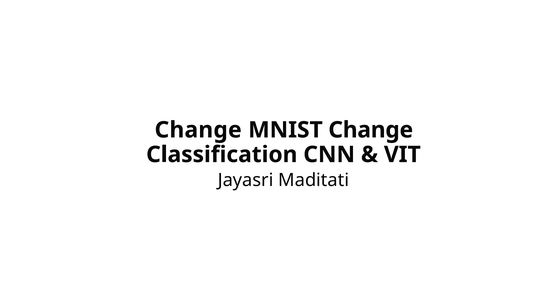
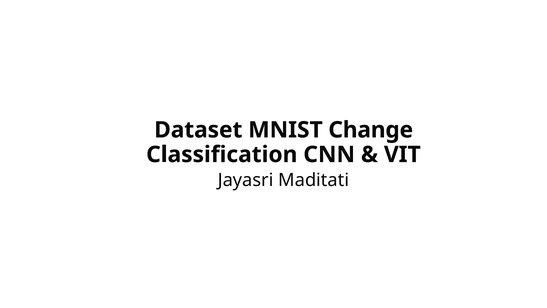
Change: Change -> Dataset (198, 130)
